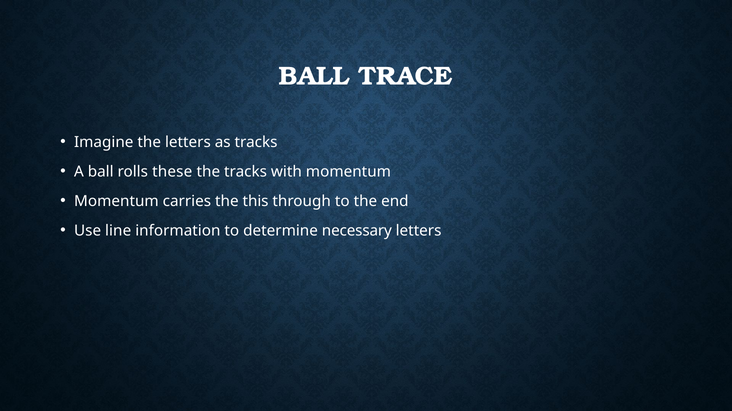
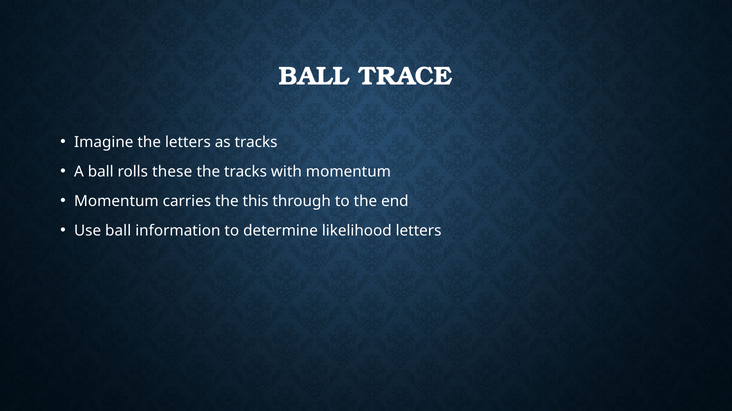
Use line: line -> ball (118, 231)
necessary: necessary -> likelihood (357, 231)
